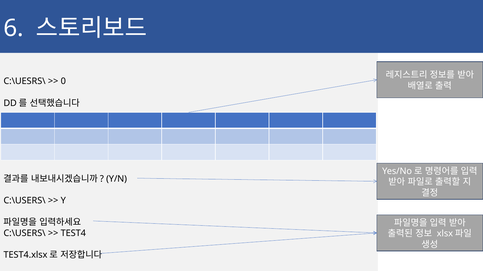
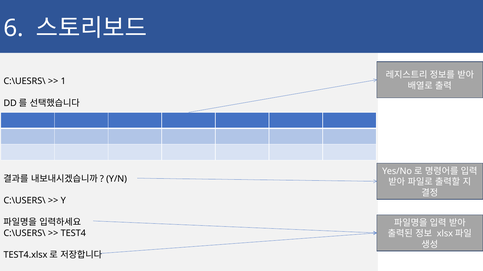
0: 0 -> 1 (63, 82)
